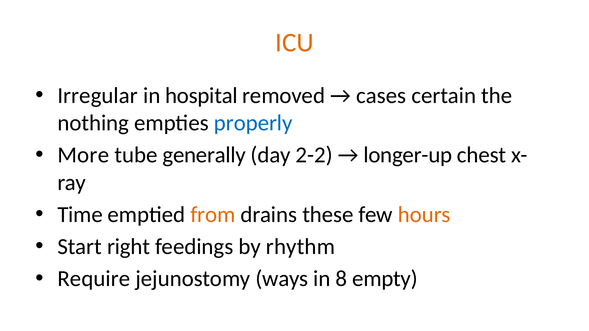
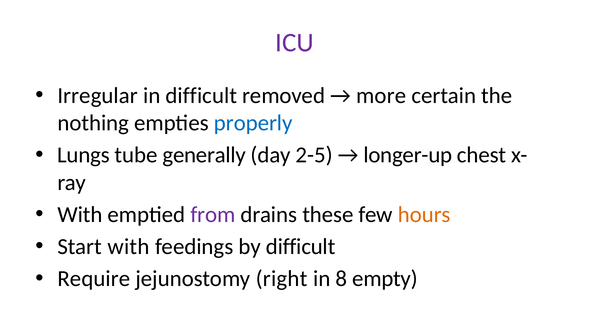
ICU colour: orange -> purple (294, 43)
in hospital: hospital -> difficult (201, 96)
cases: cases -> more (381, 96)
More: More -> Lungs (84, 155)
2-2: 2-2 -> 2-5 (314, 155)
Time: Time -> With (80, 215)
from colour: orange -> purple (213, 215)
Start right: right -> with (128, 247)
by rhythm: rhythm -> difficult (301, 247)
ways: ways -> right (282, 279)
